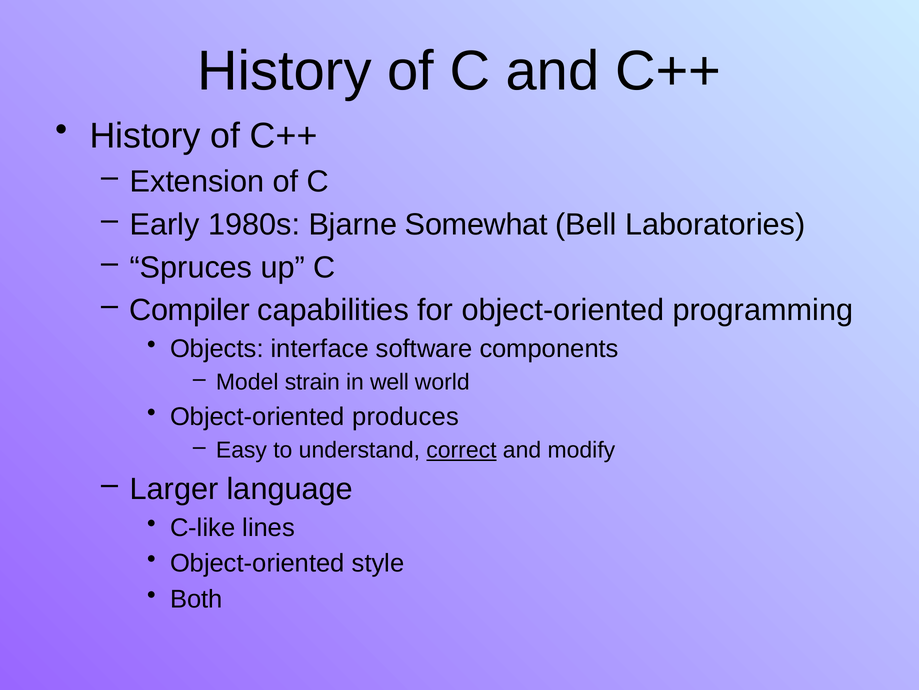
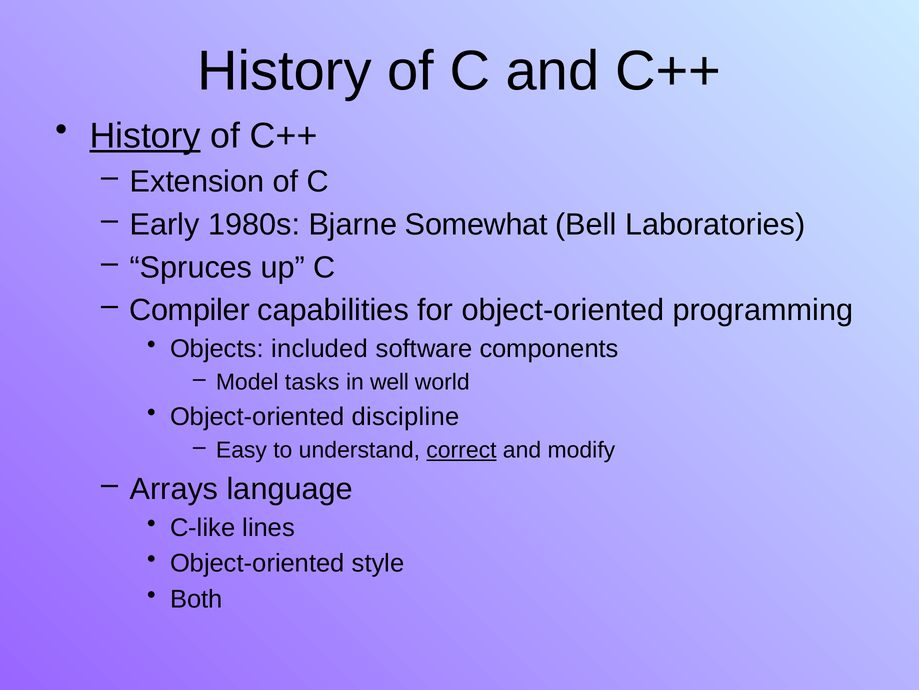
History underline: none -> present (145, 136)
interface: interface -> included (320, 348)
strain: strain -> tasks (312, 382)
produces: produces -> discipline (406, 416)
Larger: Larger -> Arrays (174, 489)
